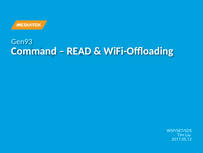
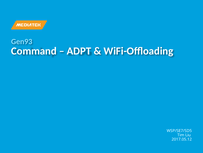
READ: READ -> ADPT (79, 51)
